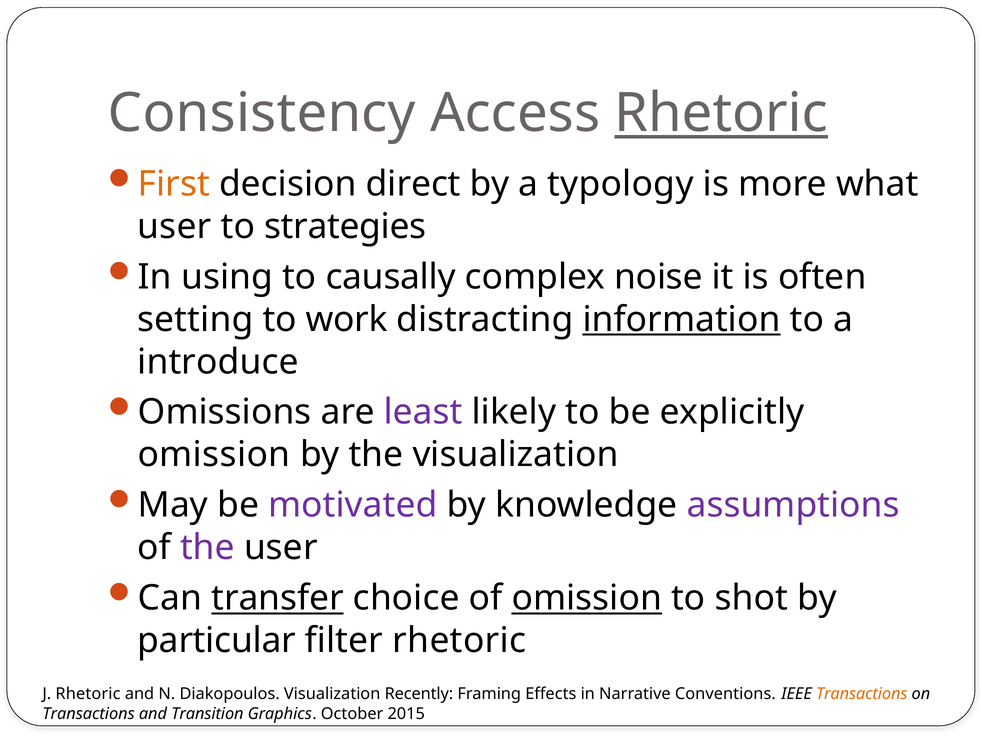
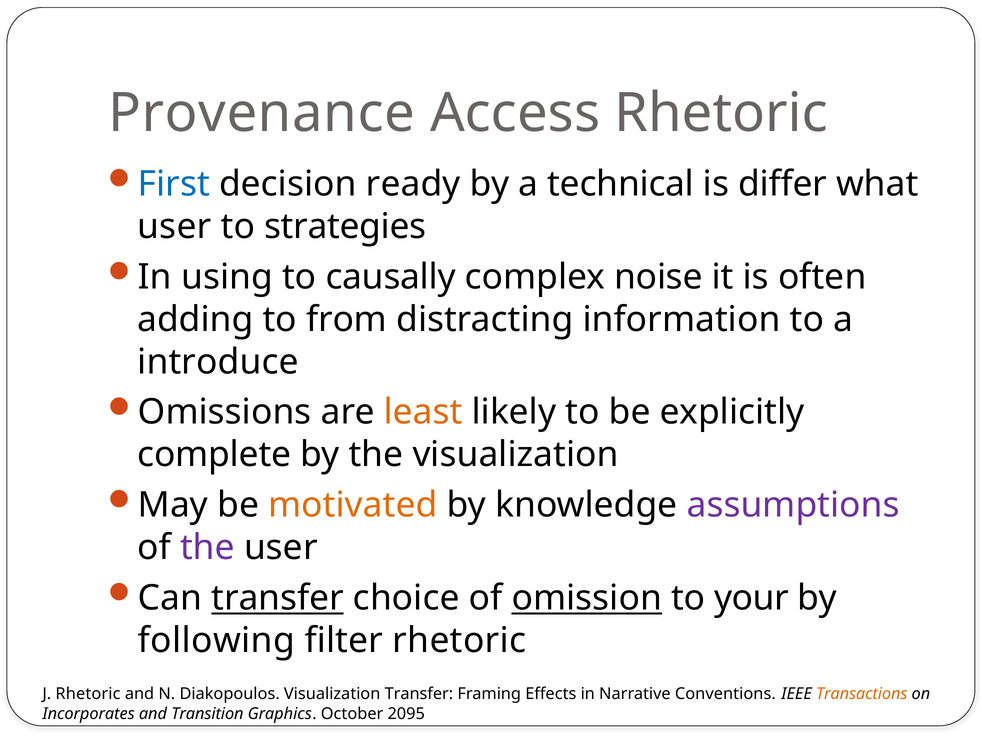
Consistency: Consistency -> Provenance (262, 113)
Rhetoric underline: present -> none (721, 113)
First colour: orange -> blue (174, 184)
direct: direct -> ready (413, 184)
typology: typology -> technical (621, 184)
more: more -> differ (783, 184)
setting: setting -> adding (195, 320)
work: work -> from (347, 320)
information underline: present -> none (682, 320)
least colour: purple -> orange (423, 413)
omission: omission -> complete (214, 455)
motivated colour: purple -> orange (353, 506)
shot: shot -> your (752, 599)
particular: particular -> following (216, 641)
Visualization Recently: Recently -> Transfer (419, 694)
Transactions: Transactions -> Incorporates (89, 714)
2015: 2015 -> 2095 (406, 714)
